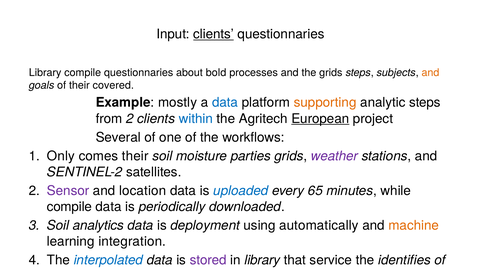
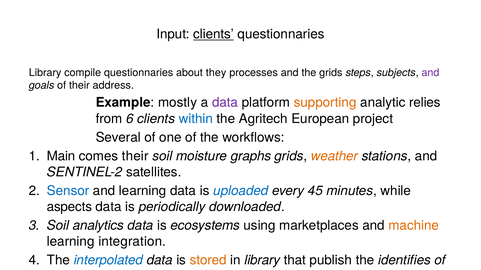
bold: bold -> they (216, 73)
and colour: orange -> purple (430, 73)
covered: covered -> address (113, 86)
data colour: blue -> purple (225, 103)
analytic steps: steps -> relies (425, 103)
from 2: 2 -> 6 (130, 119)
European underline: present -> none (320, 119)
Only: Only -> Main (61, 156)
parties: parties -> graphs (251, 156)
weather colour: purple -> orange (335, 156)
Sensor colour: purple -> blue (68, 191)
and location: location -> learning (143, 191)
65: 65 -> 45 (315, 191)
compile: compile -> aspects (69, 207)
deployment: deployment -> ecosystems (205, 226)
automatically: automatically -> marketplaces (319, 226)
stored colour: purple -> orange (208, 261)
service: service -> publish (331, 261)
